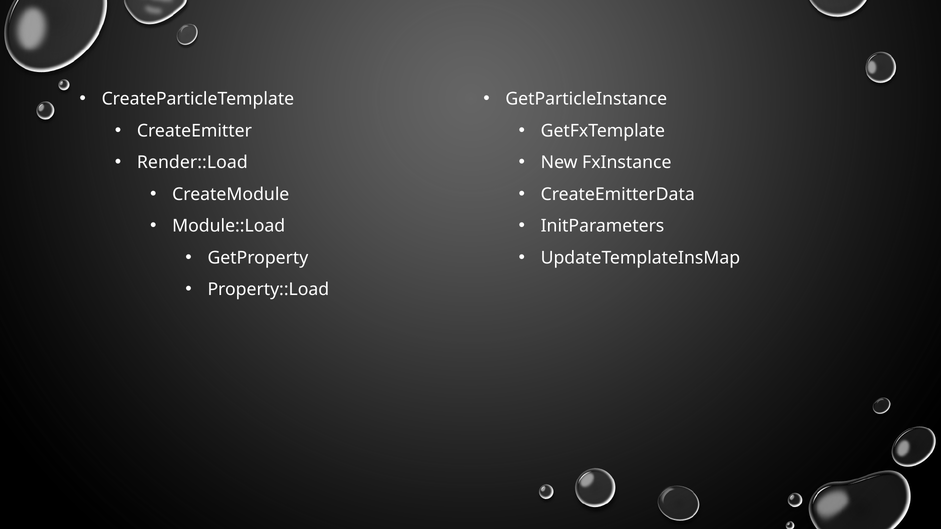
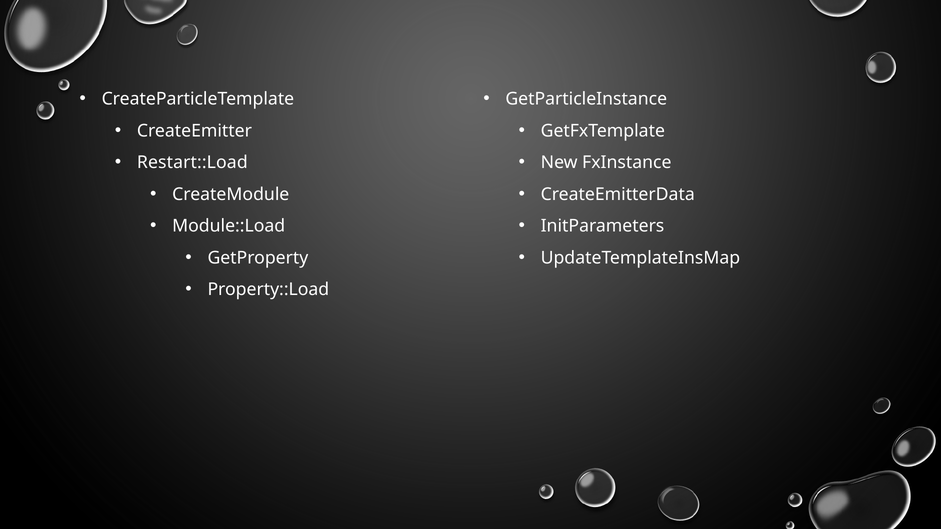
Render::Load: Render::Load -> Restart::Load (192, 163)
